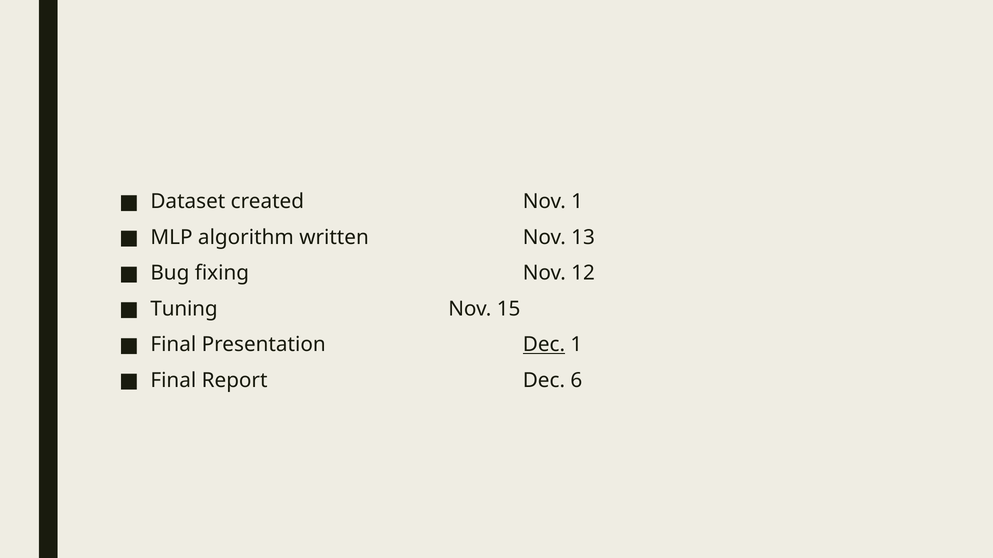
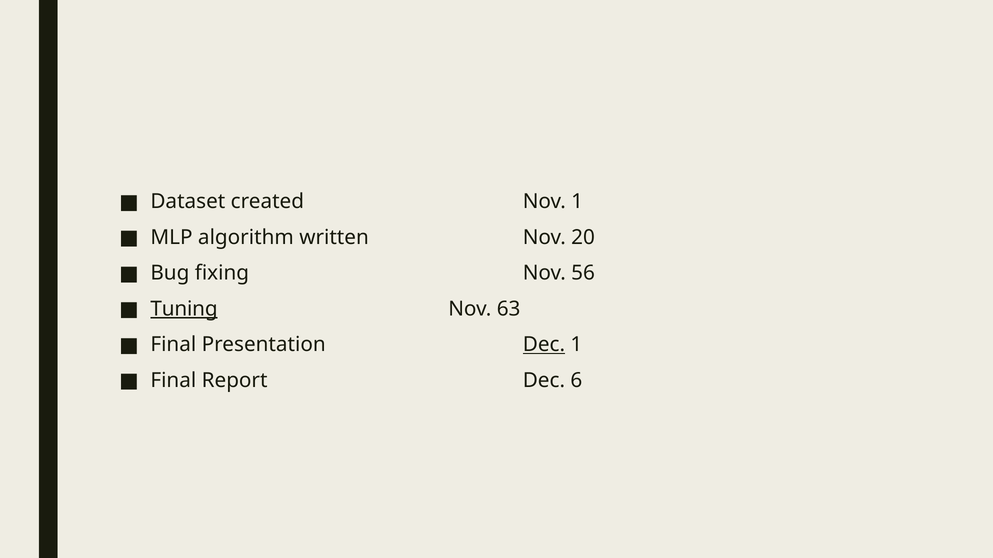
13: 13 -> 20 (583, 238)
12: 12 -> 56 (583, 273)
Tuning underline: none -> present (184, 309)
15: 15 -> 63 (509, 309)
